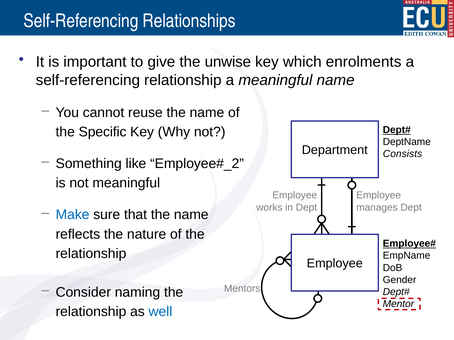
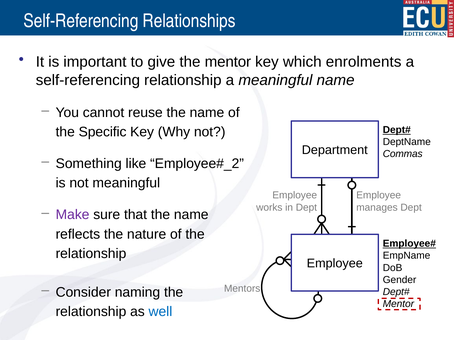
the unwise: unwise -> mentor (228, 62)
Consists: Consists -> Commas (403, 154)
Make colour: blue -> purple (73, 215)
